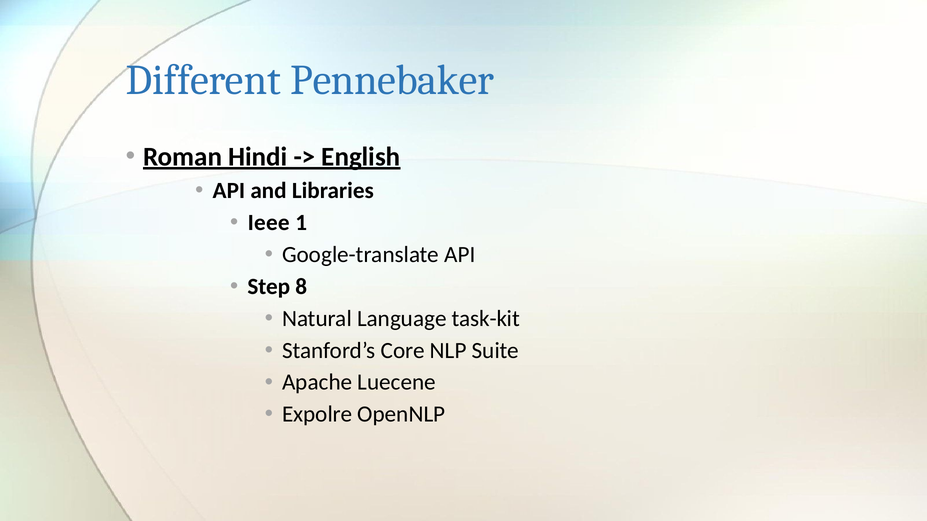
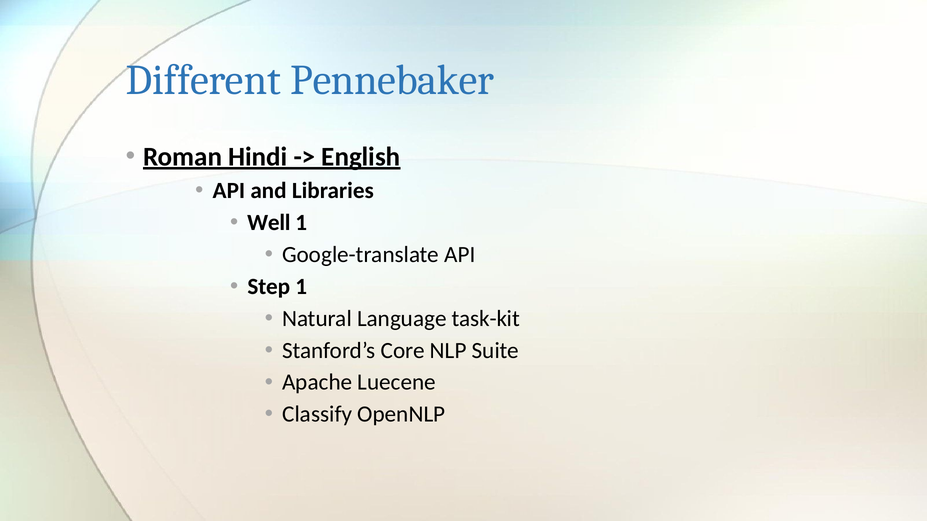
Ieee: Ieee -> Well (269, 223)
Step 8: 8 -> 1 (301, 287)
Expolre: Expolre -> Classify (317, 415)
